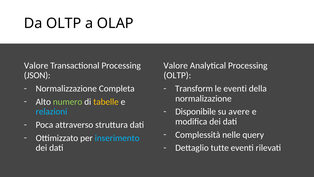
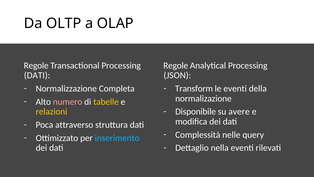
Valore: Valore -> Regole (36, 65)
Valore: Valore -> Regole (176, 65)
JSON: JSON -> DATI (37, 75)
OLTP: OLTP -> JSON (177, 75)
numero colour: light green -> pink (68, 102)
relazioni colour: light blue -> yellow (51, 111)
tutte: tutte -> nella (220, 148)
